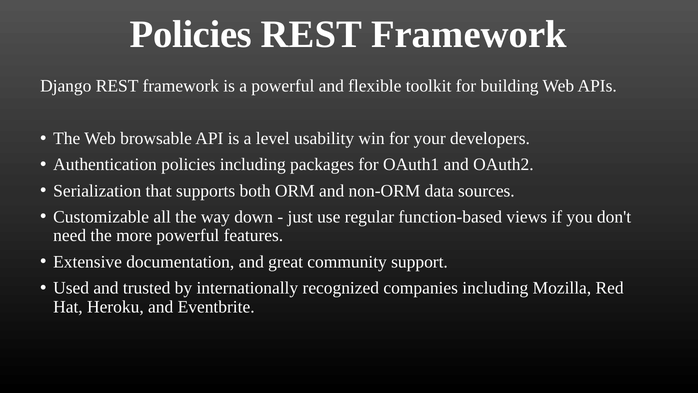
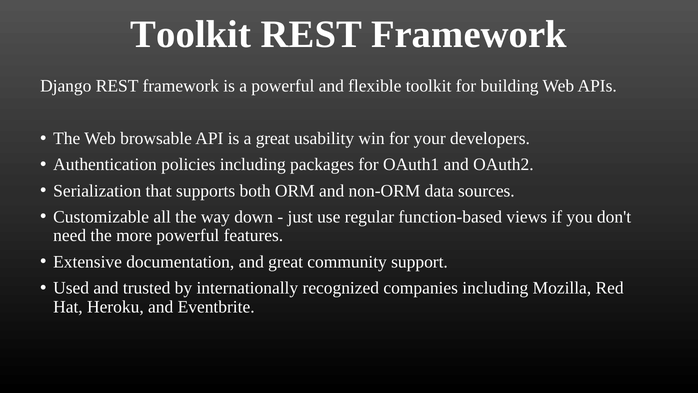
Policies: Policies -> Toolkit (191, 34)
a level: level -> great (273, 138)
